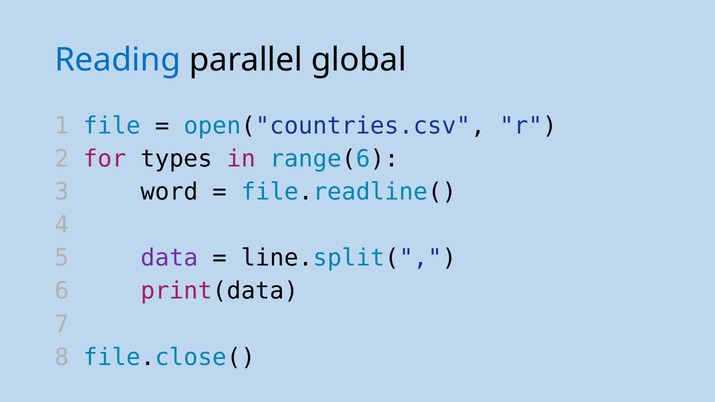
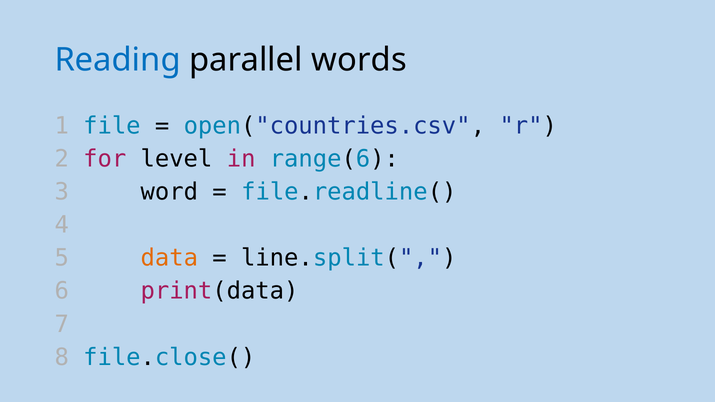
global: global -> words (359, 60)
types: types -> level (176, 159)
data colour: purple -> orange (169, 258)
